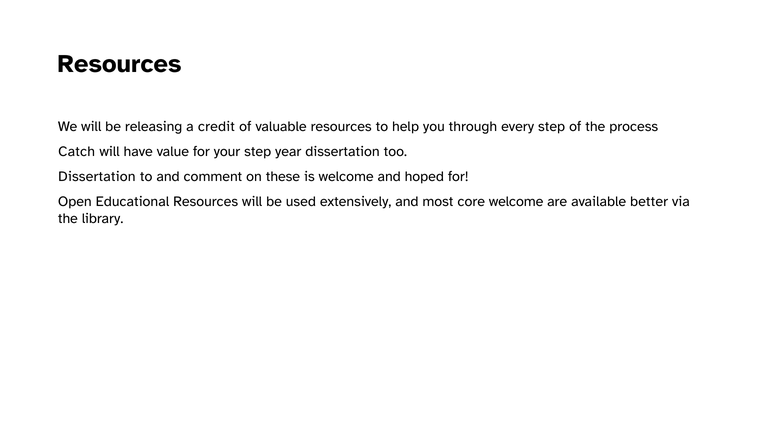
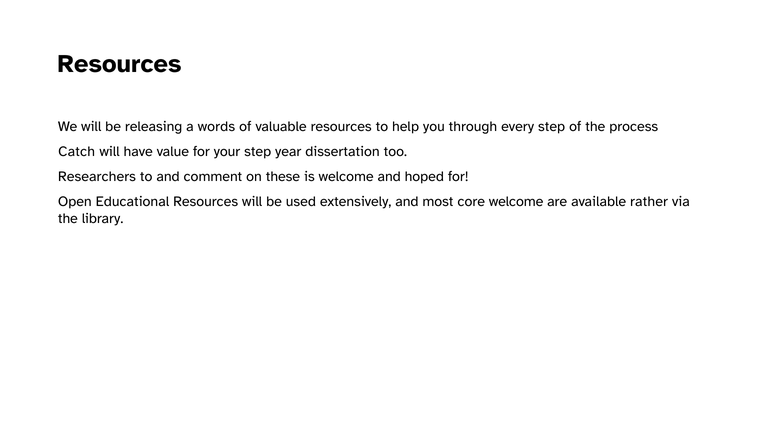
credit: credit -> words (216, 126)
Dissertation: Dissertation -> Researchers (97, 176)
better: better -> rather (649, 201)
